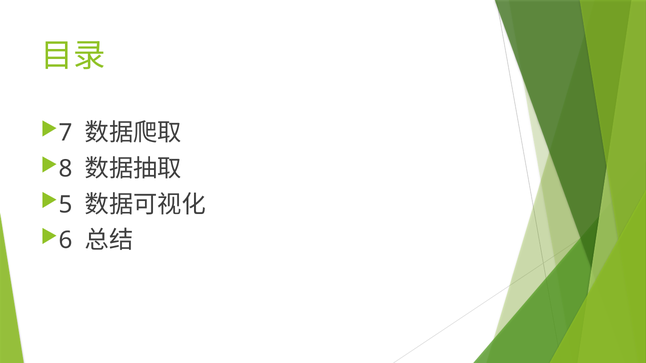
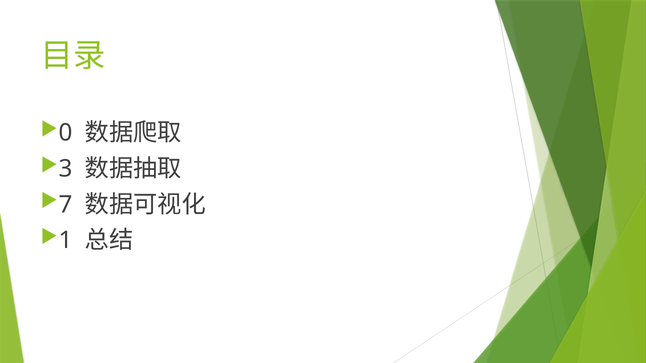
7: 7 -> 0 (66, 133)
8: 8 -> 3 (66, 169)
5: 5 -> 7 (66, 205)
6: 6 -> 1 (66, 241)
